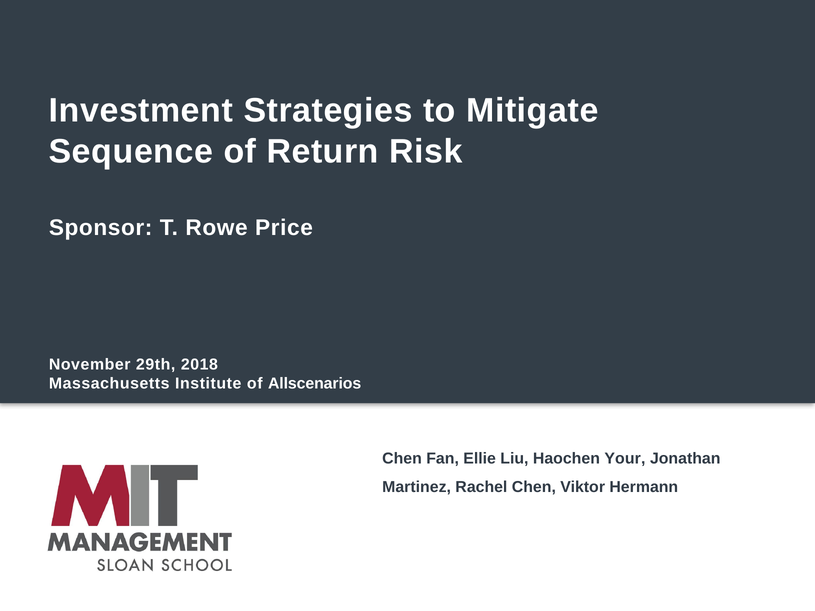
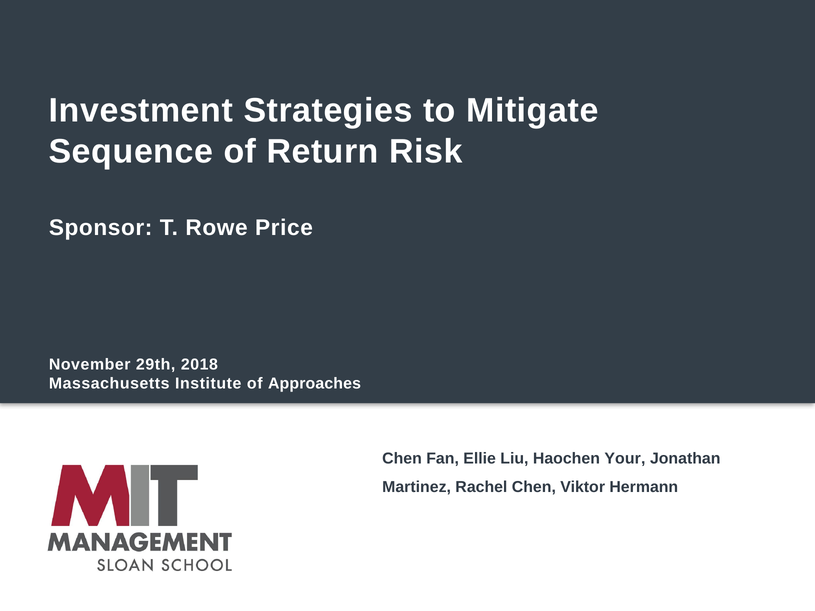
Allscenarios: Allscenarios -> Approaches (314, 384)
